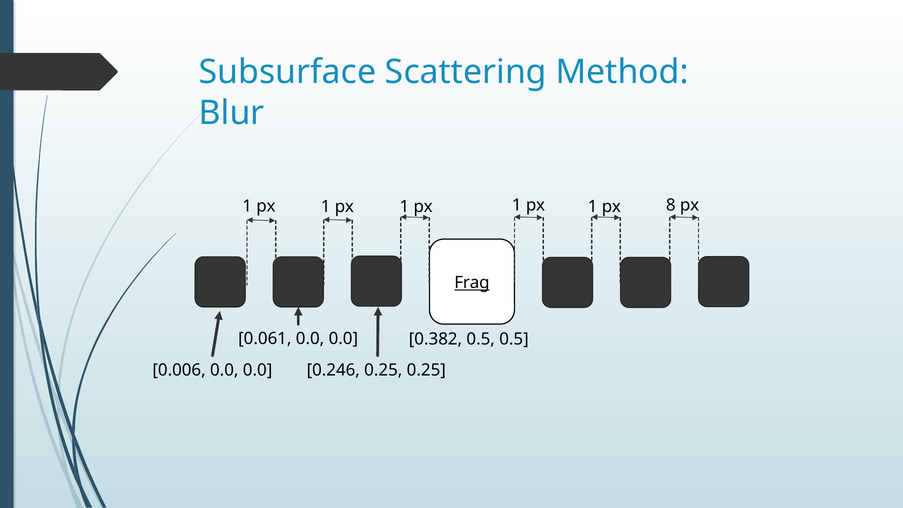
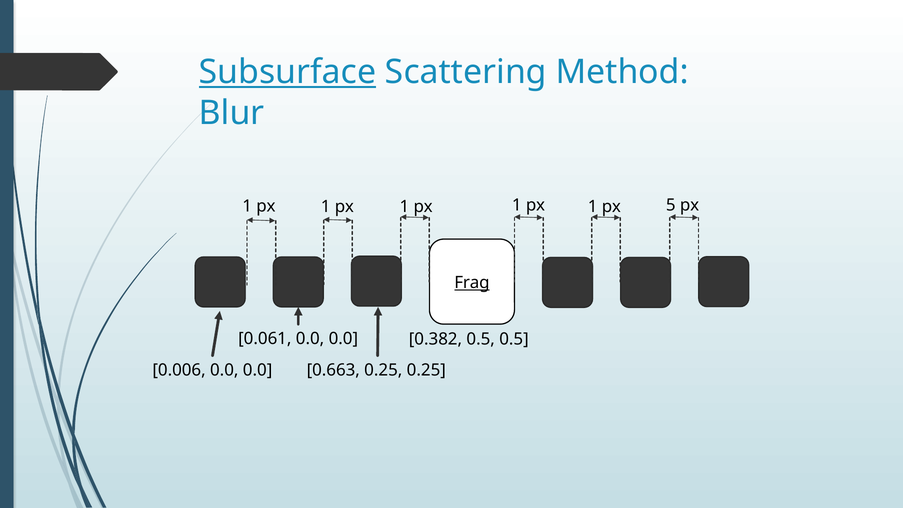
Subsurface underline: none -> present (288, 72)
8: 8 -> 5 (671, 205)
0.246: 0.246 -> 0.663 (333, 370)
